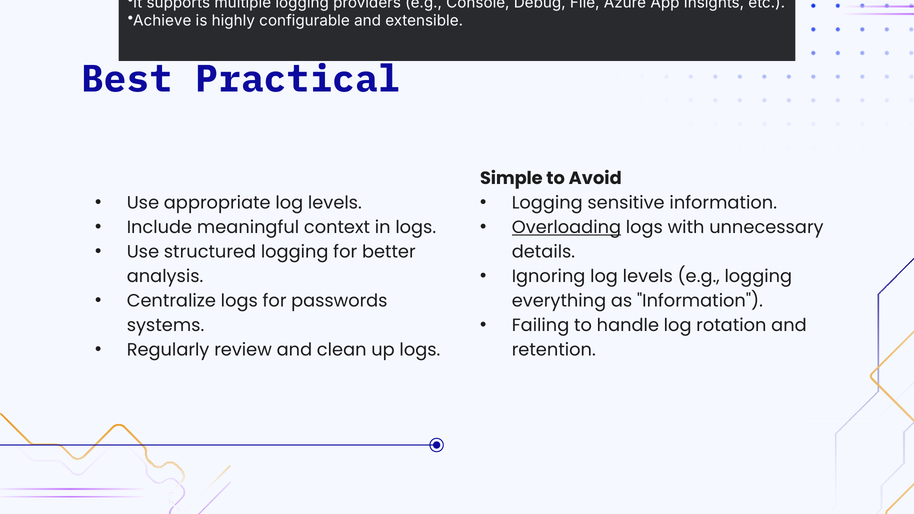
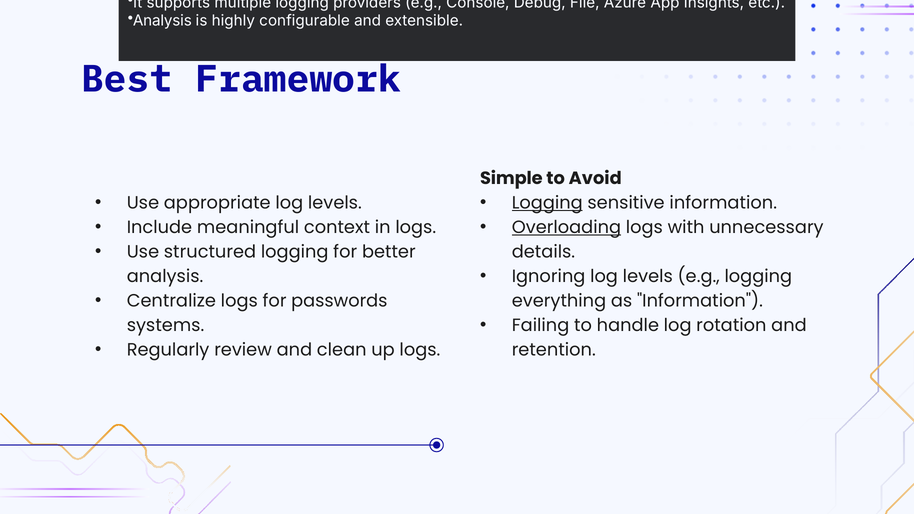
Achieve: Achieve -> Analysis (162, 21)
Best Practical: Practical -> Framework (298, 79)
Logging underline: none -> present (547, 203)
